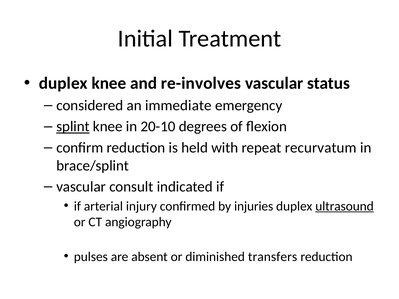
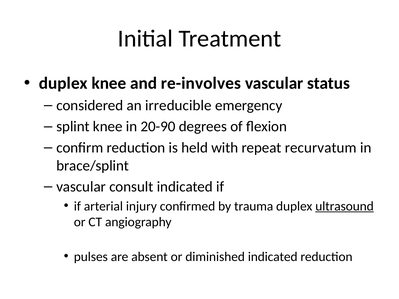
immediate: immediate -> irreducible (178, 106)
splint underline: present -> none (73, 127)
20-10: 20-10 -> 20-90 (158, 127)
injuries: injuries -> trauma (254, 206)
diminished transfers: transfers -> indicated (273, 257)
